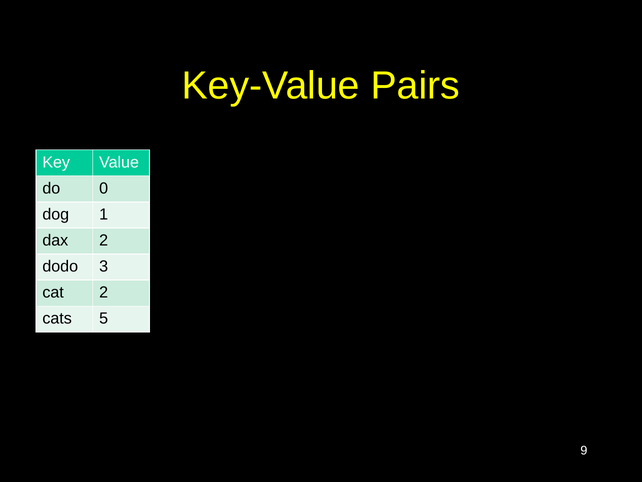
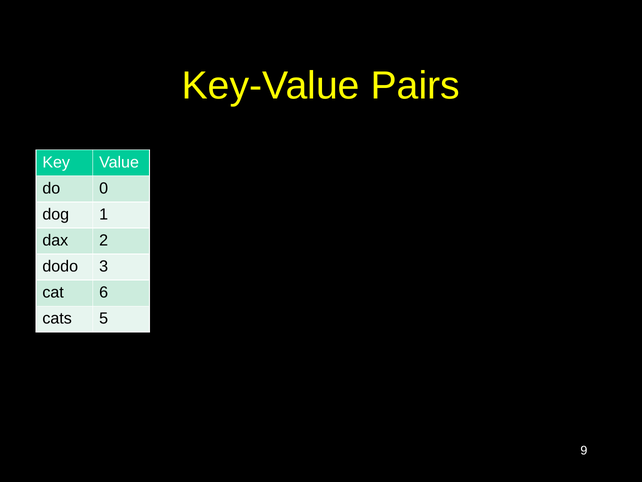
cat 2: 2 -> 6 (104, 292)
